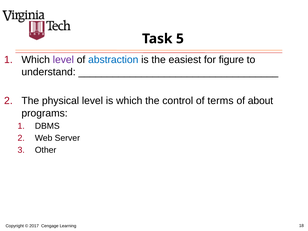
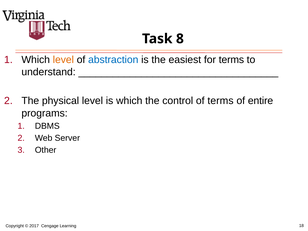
5: 5 -> 8 (180, 39)
level colour: purple -> orange (63, 60)
for figure: figure -> terms (231, 60)
about: about -> entire (260, 101)
